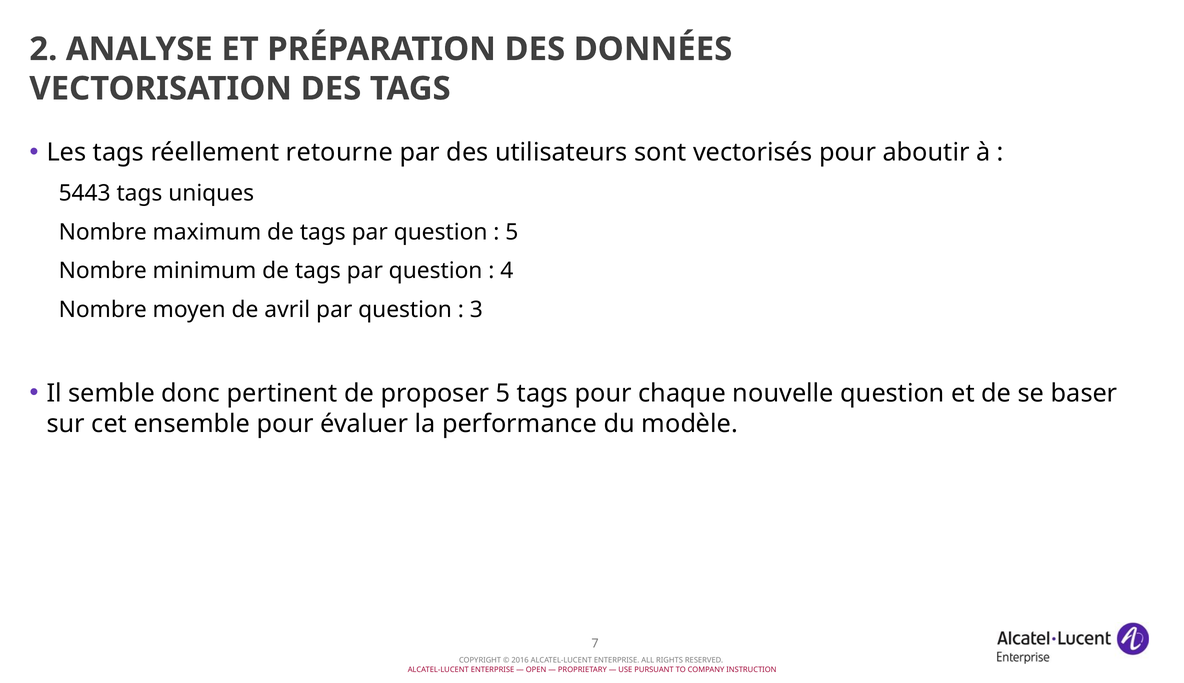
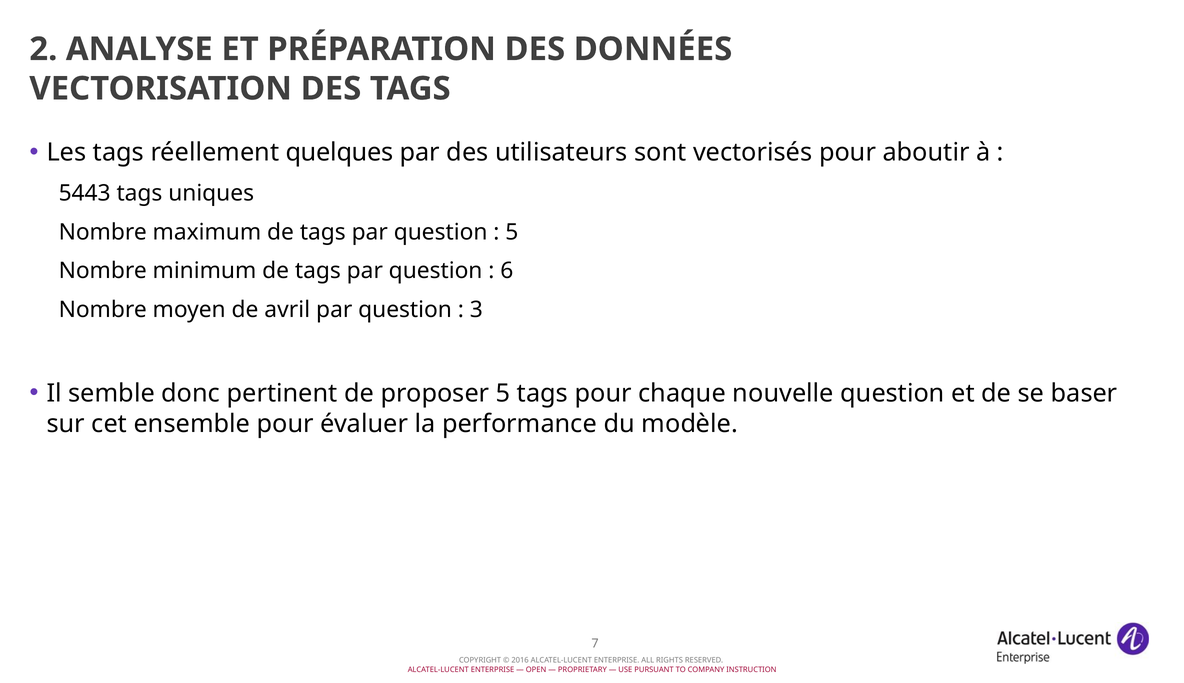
retourne: retourne -> quelques (340, 153)
4: 4 -> 6 (507, 271)
